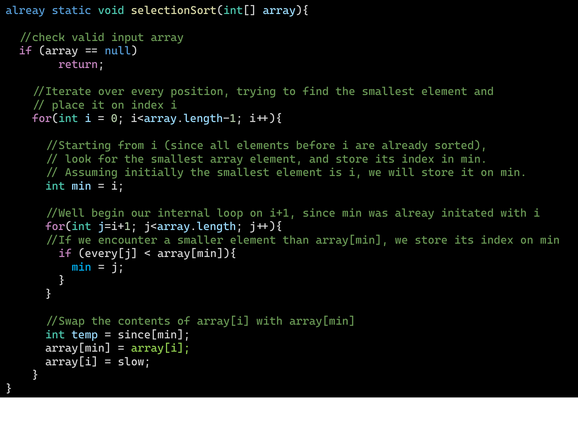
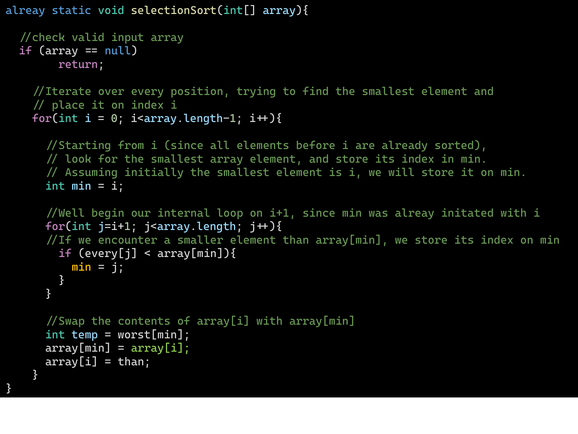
min colour: light blue -> yellow (82, 267)
since[min: since[min -> worst[min (154, 334)
slow: slow -> than (134, 361)
